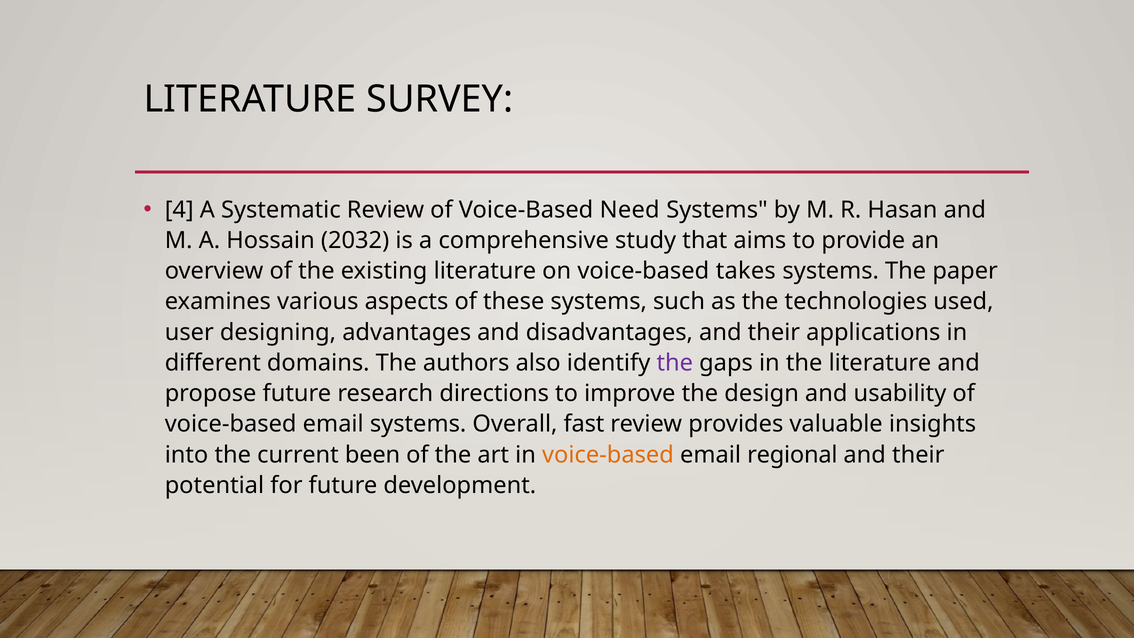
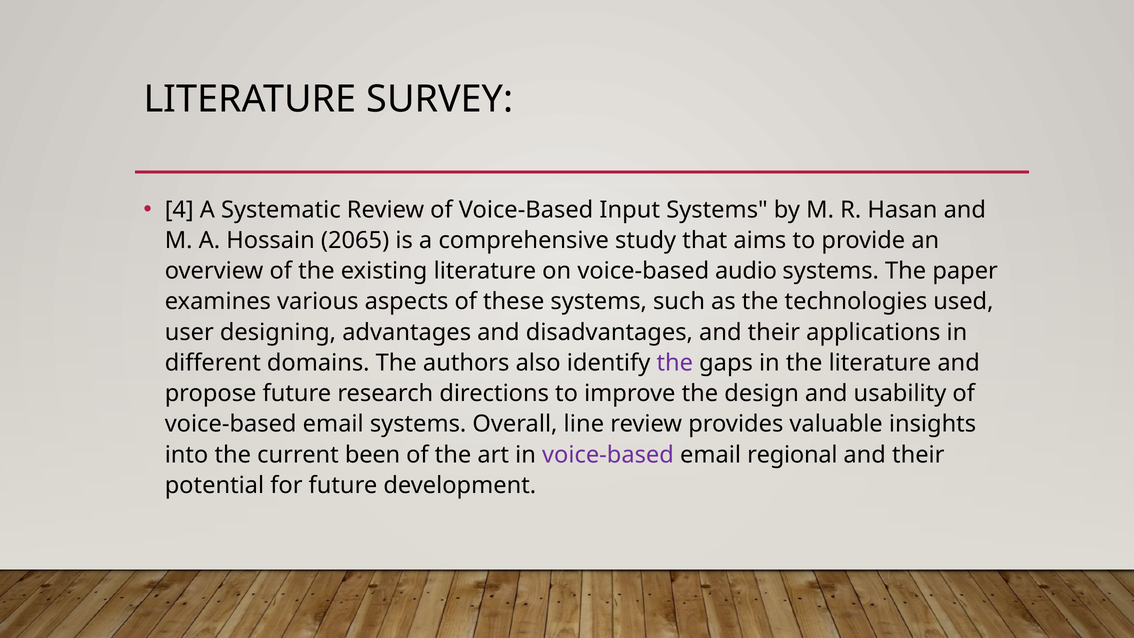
Need: Need -> Input (630, 210)
2032: 2032 -> 2065 (355, 240)
takes: takes -> audio (746, 271)
fast: fast -> line (584, 424)
voice-based colour: orange -> purple (608, 455)
